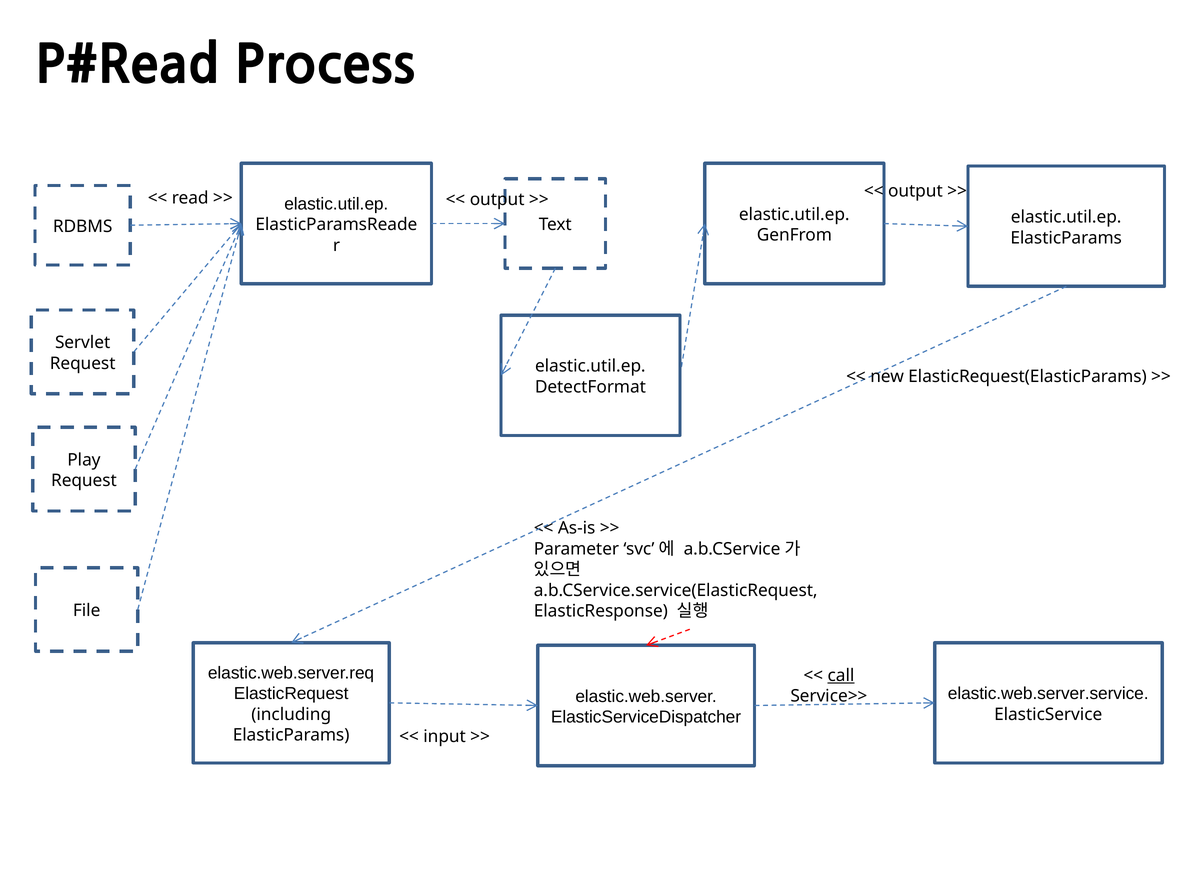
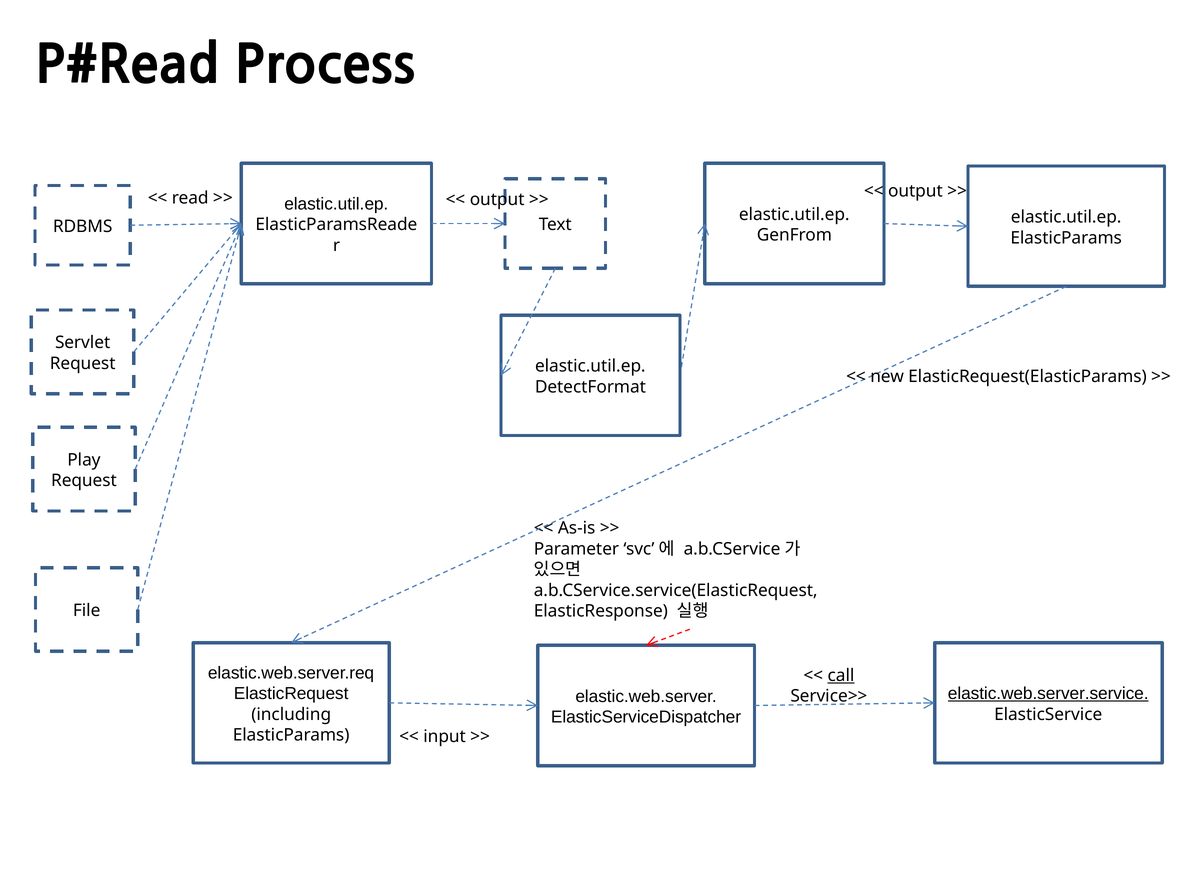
elastic.web.server.service underline: none -> present (1048, 694)
